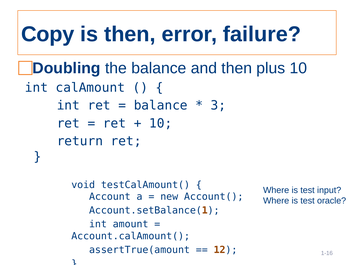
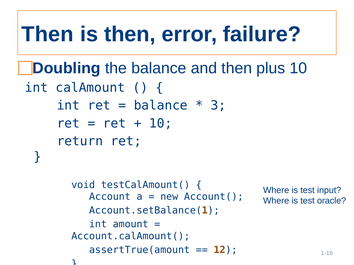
Copy: Copy -> Then (48, 34)
